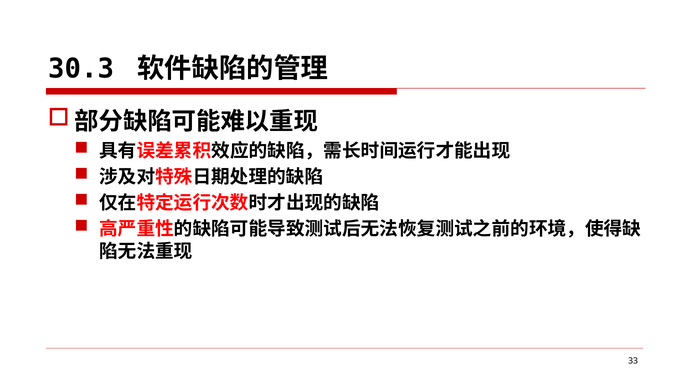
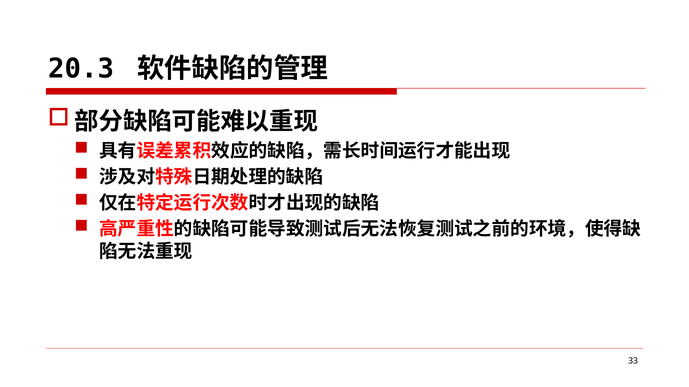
30.3: 30.3 -> 20.3 (81, 69)
